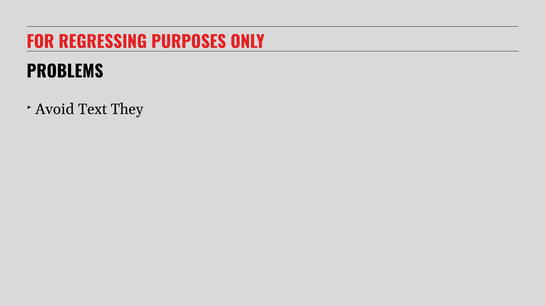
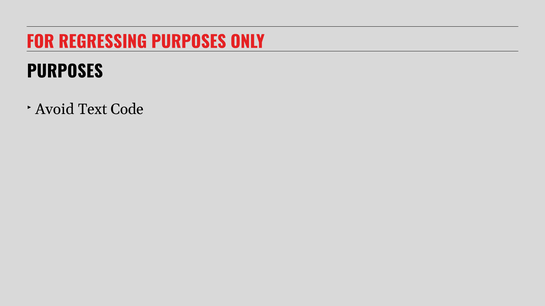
PROBLEMS: PROBLEMS -> PURPOSES (65, 72)
They: They -> Code (127, 109)
